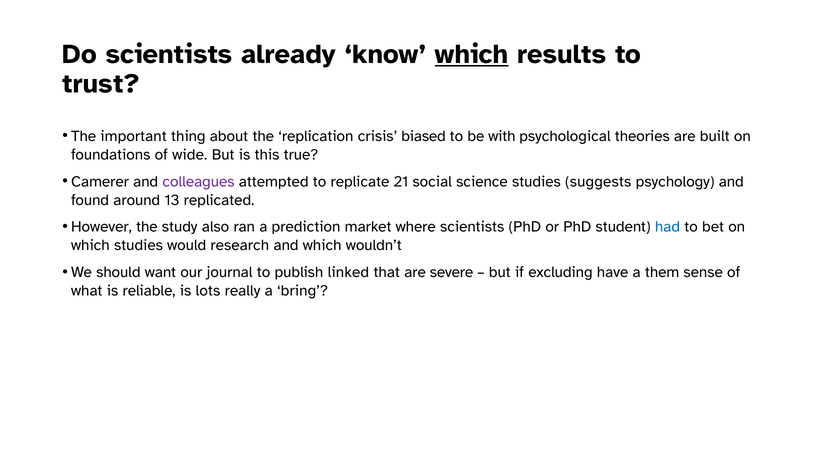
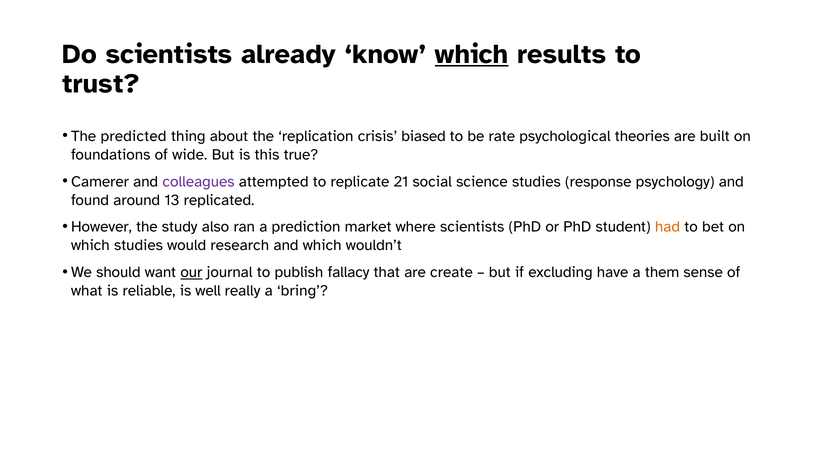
important: important -> predicted (134, 136)
with: with -> rate (502, 136)
suggests: suggests -> response (598, 181)
had colour: blue -> orange (667, 227)
our underline: none -> present (191, 272)
linked: linked -> fallacy (349, 272)
severe: severe -> create (451, 272)
lots: lots -> well (208, 291)
